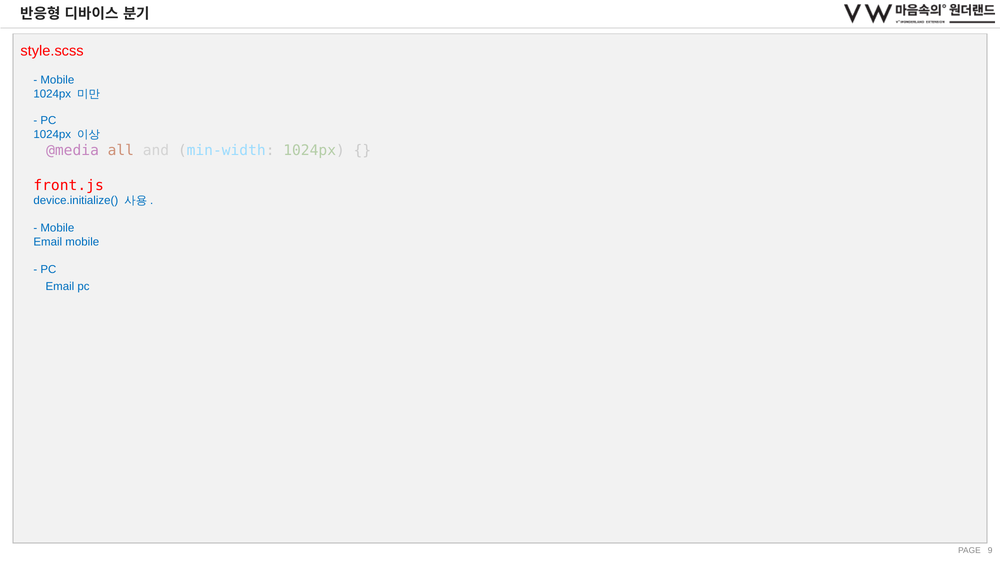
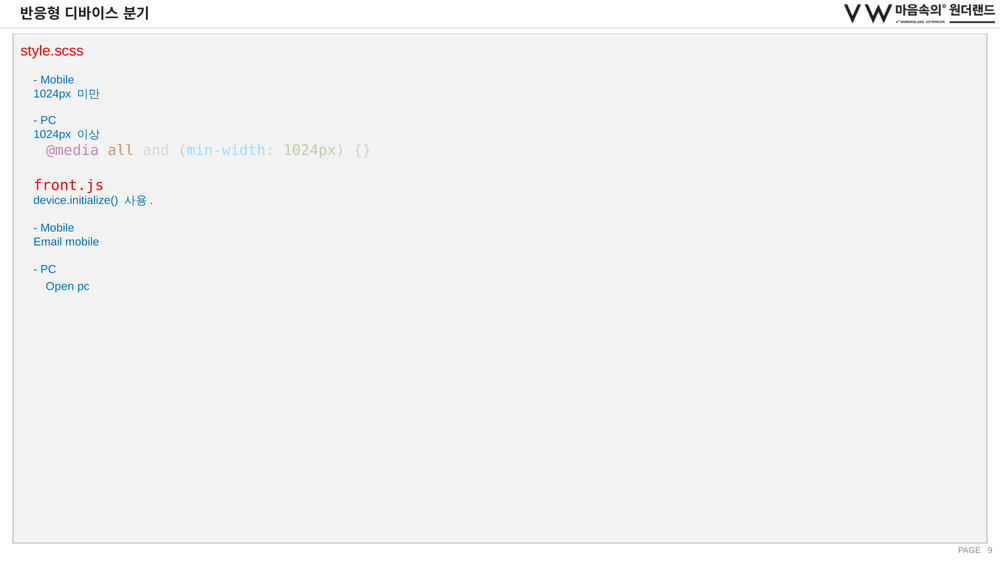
Email: Email -> Open (60, 287)
